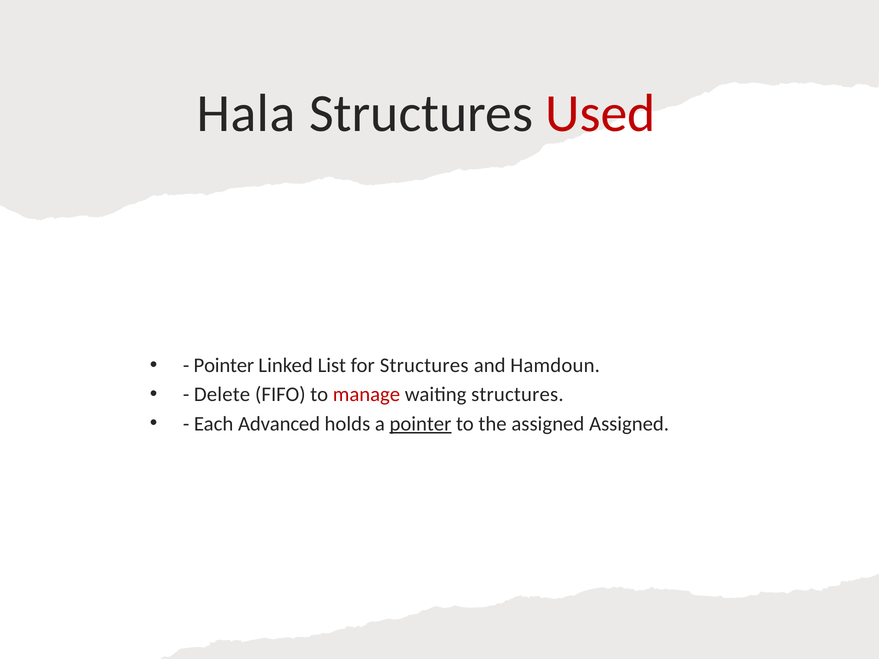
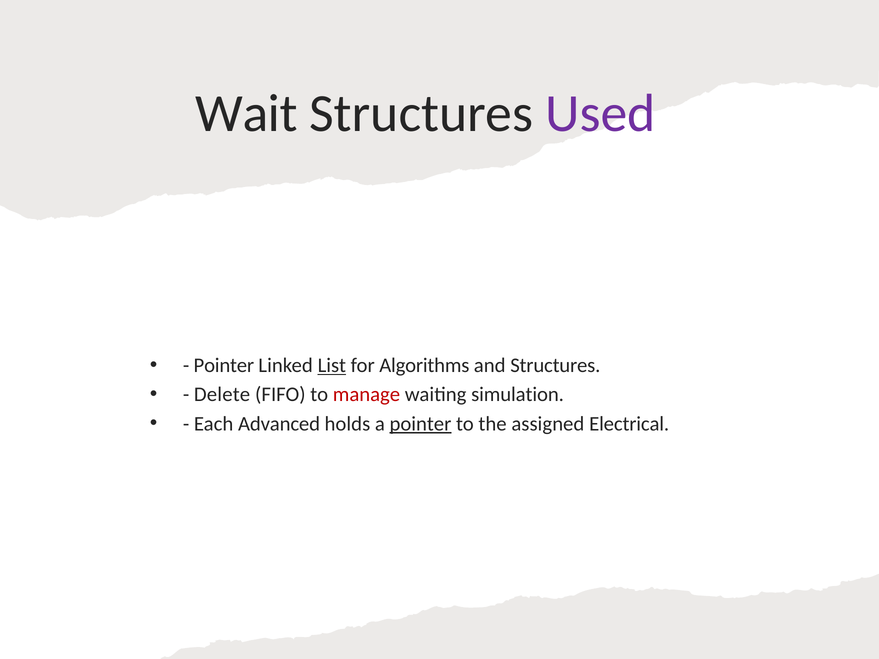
Hala: Hala -> Wait (247, 114)
Used colour: red -> purple (600, 114)
List underline: none -> present (332, 366)
for Structures: Structures -> Algorithms (424, 366)
and Hamdoun: Hamdoun -> Structures (555, 366)
waiting structures: structures -> simulation (518, 395)
assigned Assigned: Assigned -> Electrical (629, 424)
